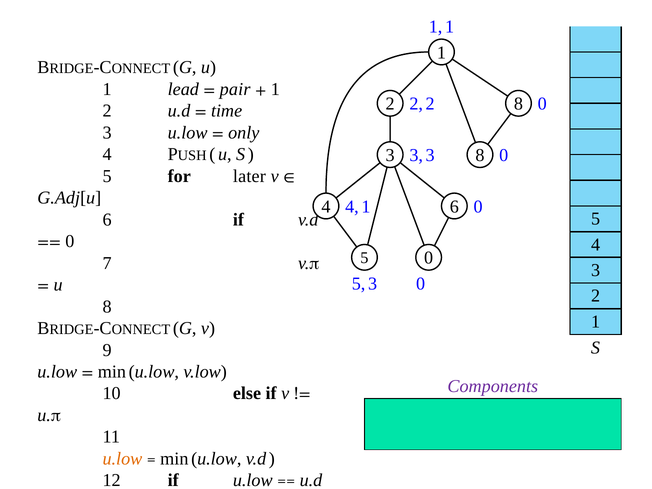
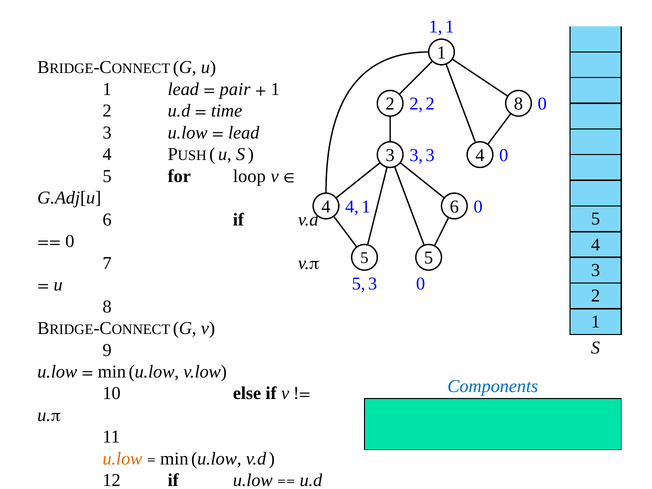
only: only -> lead (244, 133)
3 8: 8 -> 4 (480, 155)
later: later -> loop (249, 176)
5 0: 0 -> 5 (429, 258)
Components colour: purple -> blue (493, 386)
